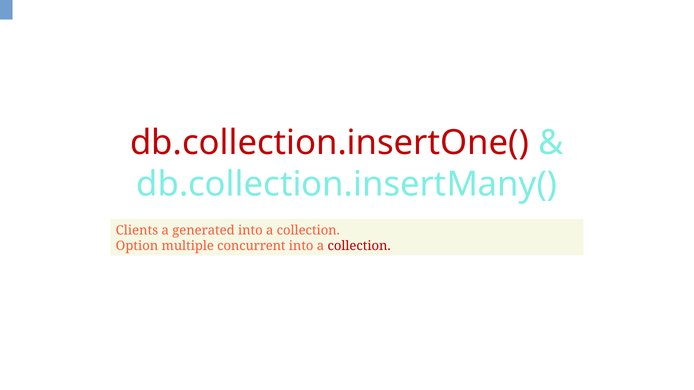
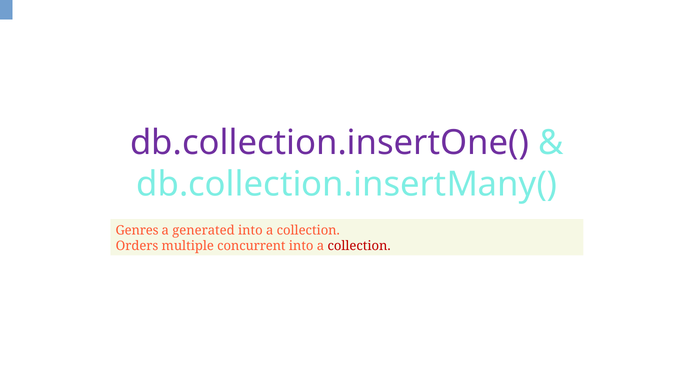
db.collection.insertOne( colour: red -> purple (330, 143)
Clients: Clients -> Genres (137, 231)
Option: Option -> Orders (137, 246)
